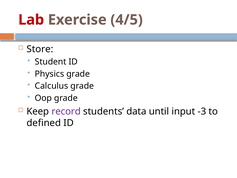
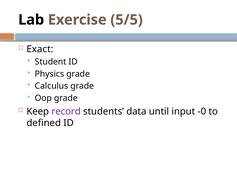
Lab colour: red -> black (31, 20)
4/5: 4/5 -> 5/5 (127, 20)
Store: Store -> Exact (40, 49)
-3: -3 -> -0 (202, 111)
